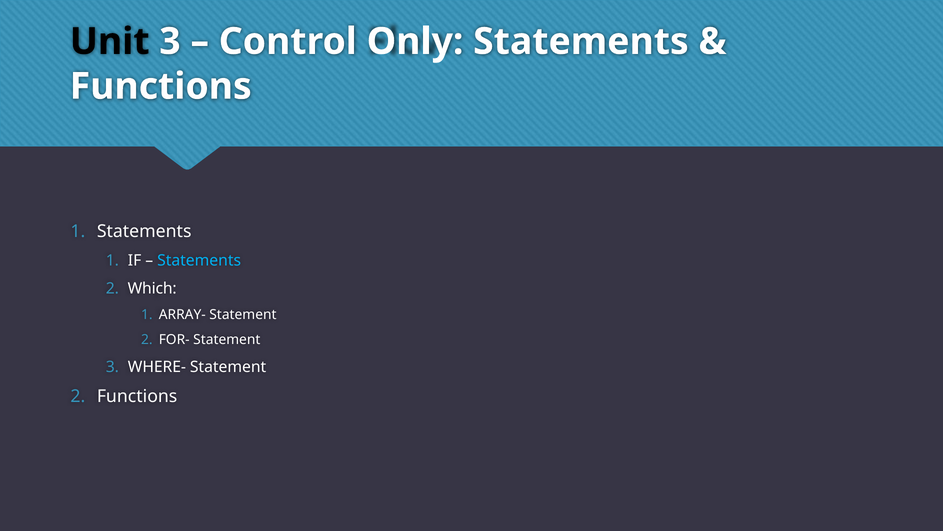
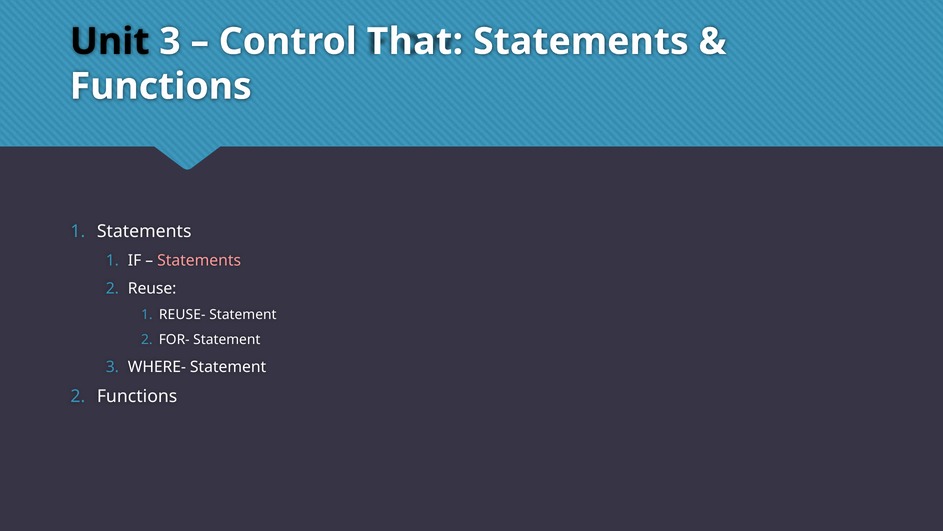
Only: Only -> That (415, 42)
Statements colour: light blue -> pink (199, 260)
Which: Which -> Reuse (152, 288)
ARRAY-: ARRAY- -> REUSE- (182, 314)
